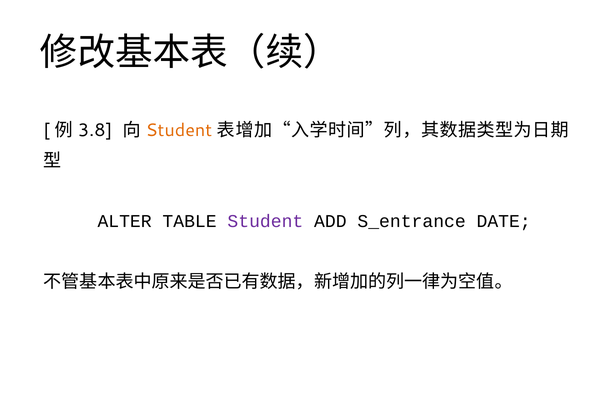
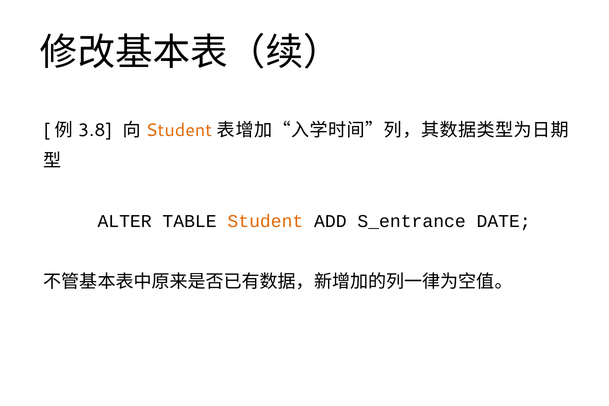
Student colour: purple -> orange (265, 221)
